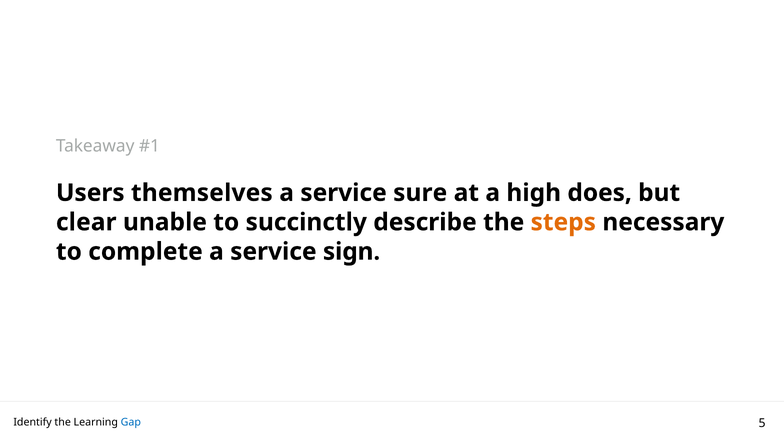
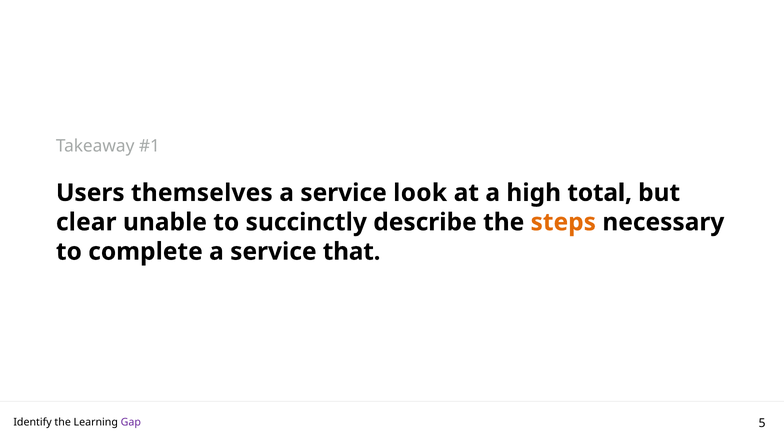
sure: sure -> look (420, 193)
does: does -> total (600, 193)
sign: sign -> that (352, 252)
Gap colour: blue -> purple (131, 422)
